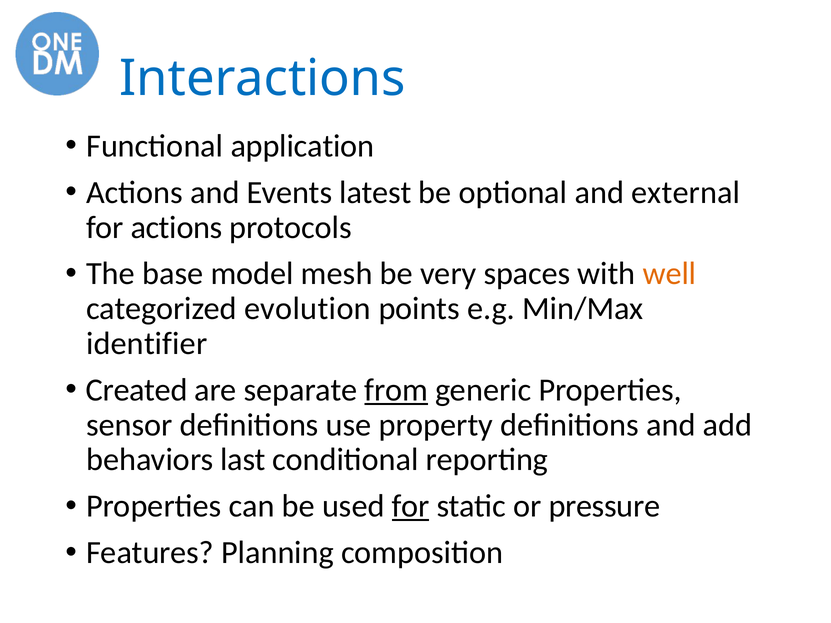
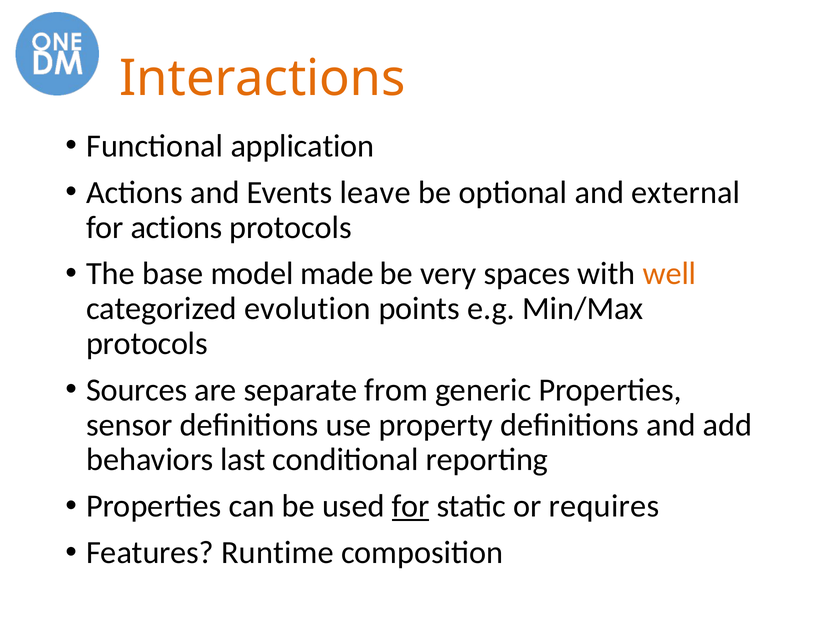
Interactions colour: blue -> orange (262, 79)
latest: latest -> leave (375, 193)
mesh: mesh -> made (337, 274)
identifier: identifier -> protocols (147, 344)
Created: Created -> Sources (137, 390)
from underline: present -> none (396, 390)
pressure: pressure -> requires (604, 506)
Planning: Planning -> Runtime (277, 553)
